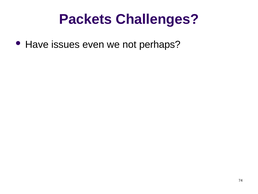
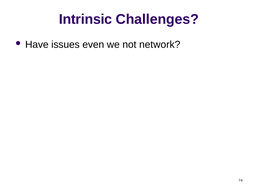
Packets: Packets -> Intrinsic (86, 19)
perhaps: perhaps -> network (160, 45)
